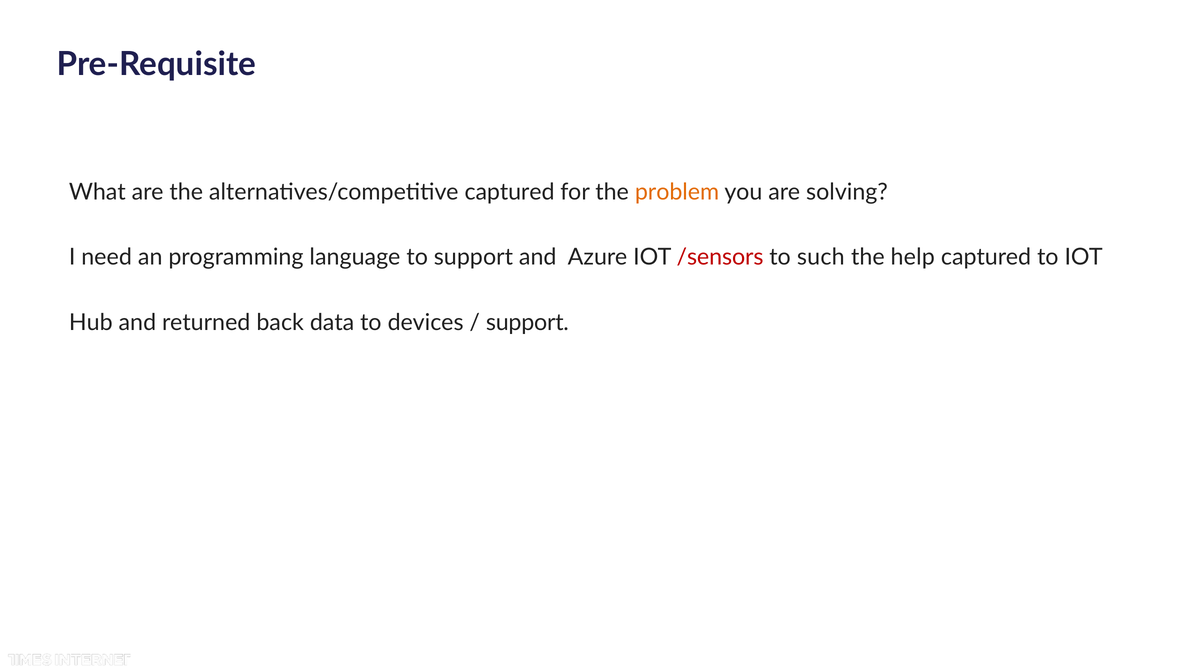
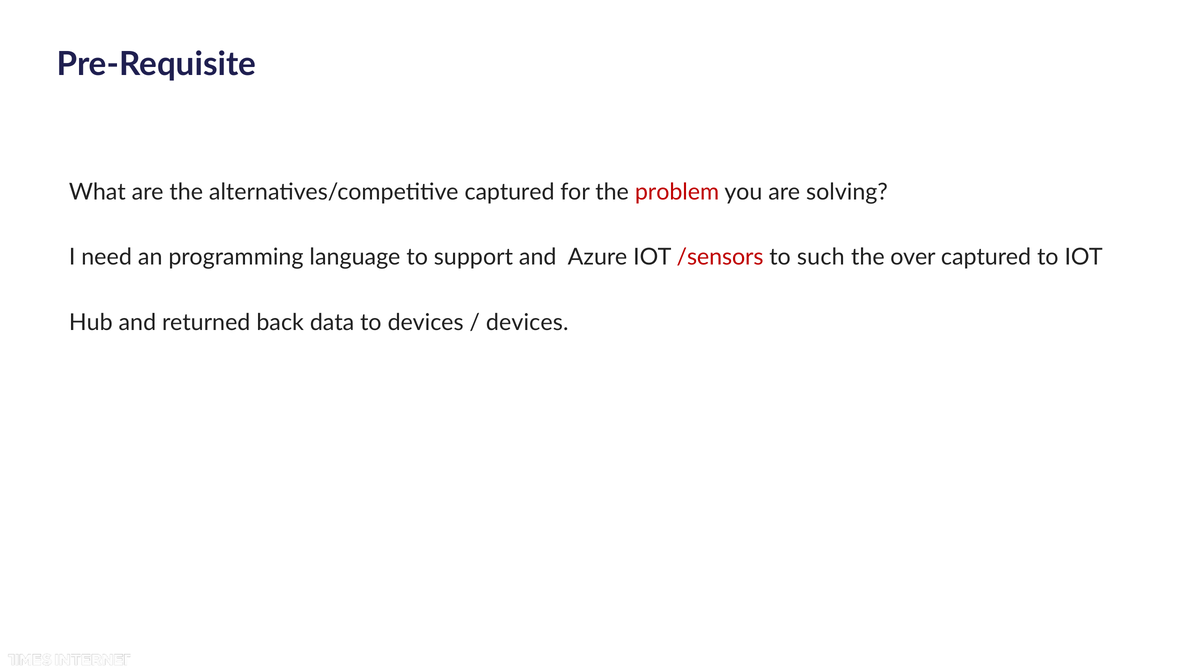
problem colour: orange -> red (677, 192)
help: help -> over (913, 257)
support: support -> devices (527, 323)
